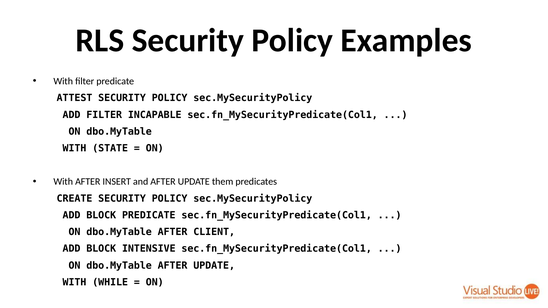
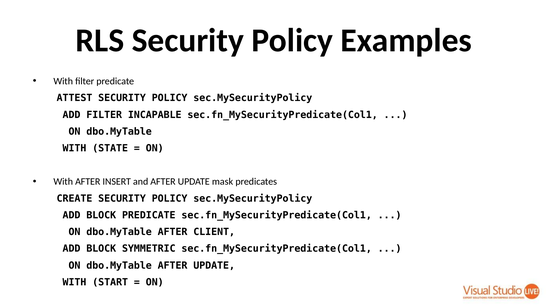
them: them -> mask (223, 182)
INTENSIVE: INTENSIVE -> SYMMETRIC (149, 249)
WHILE: WHILE -> START (110, 282)
